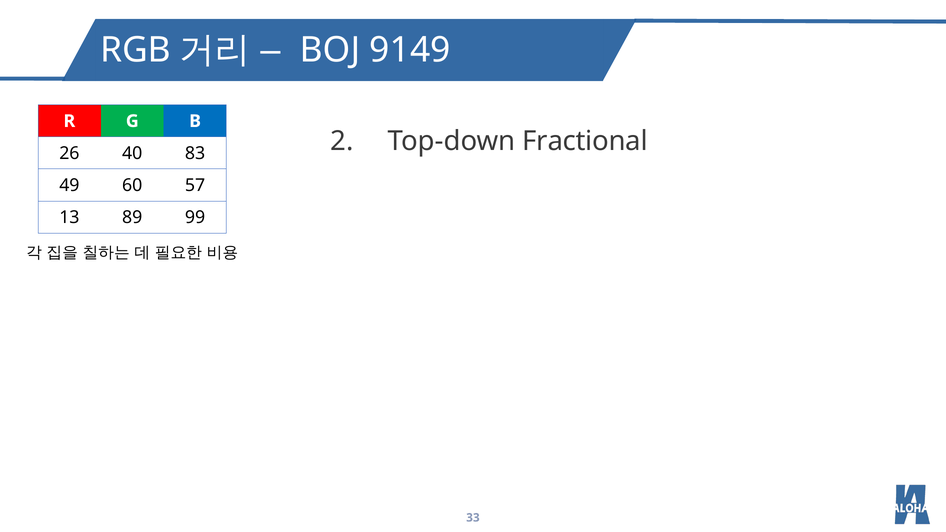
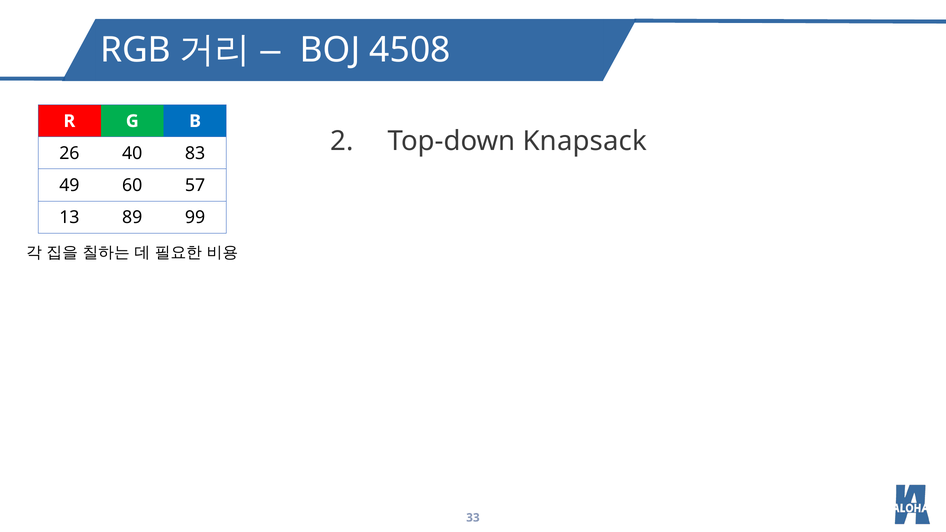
9149: 9149 -> 4508 (410, 50)
Fractional: Fractional -> Knapsack (585, 141)
